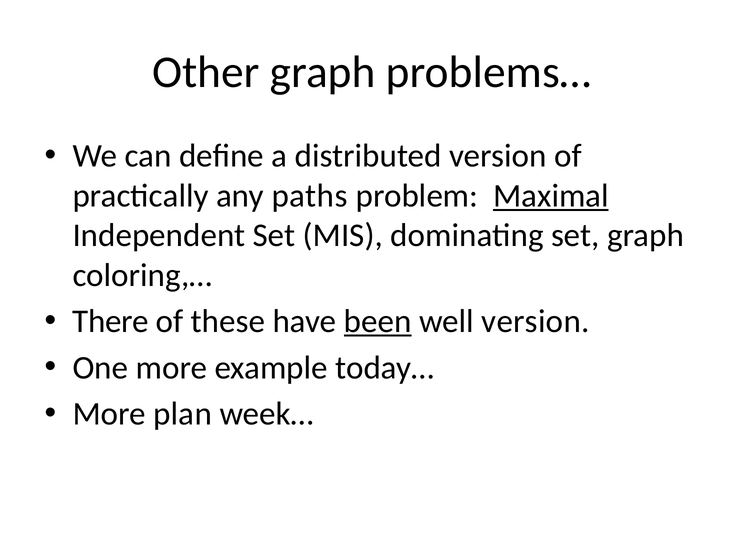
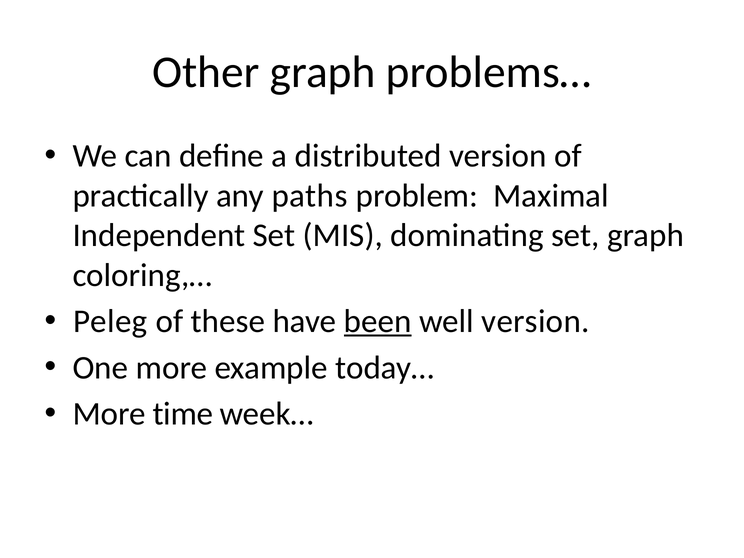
Maximal underline: present -> none (551, 196)
There: There -> Peleg (110, 321)
plan: plan -> time (183, 414)
